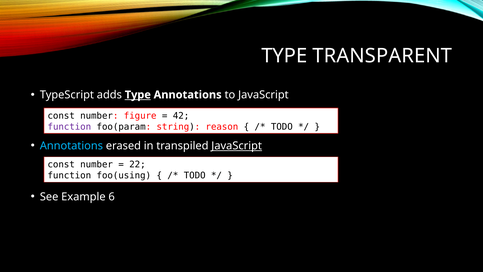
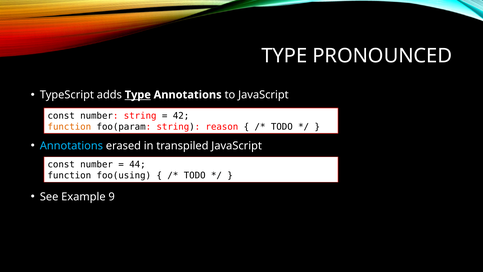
TRANSPARENT: TRANSPARENT -> PRONOUNCED (382, 56)
number figure: figure -> string (140, 116)
function colour: purple -> orange (69, 127)
JavaScript underline: present -> none (237, 146)
22: 22 -> 44 (137, 164)
6: 6 -> 9 (112, 196)
